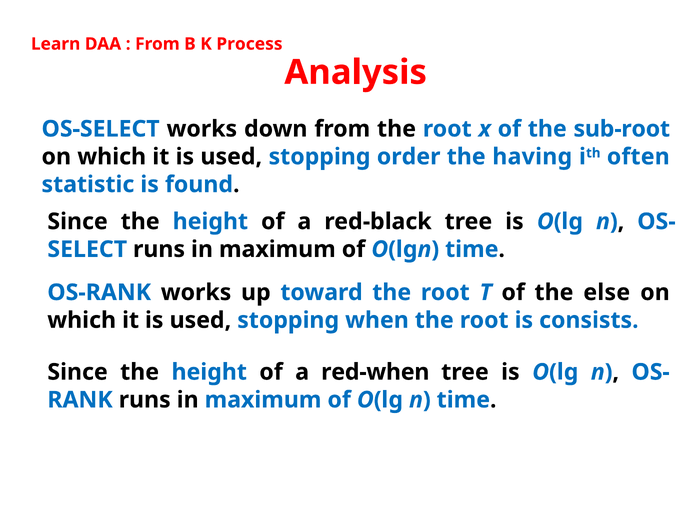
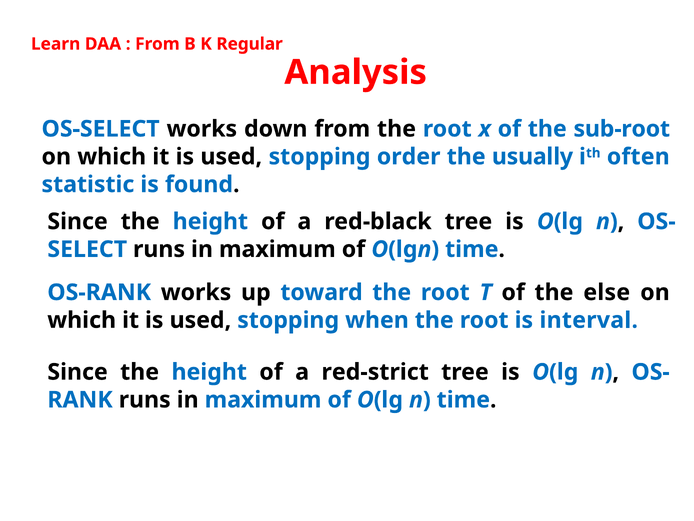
Process: Process -> Regular (250, 44)
having: having -> usually (532, 157)
consists: consists -> interval (589, 320)
red-when: red-when -> red-strict (375, 372)
